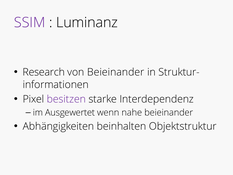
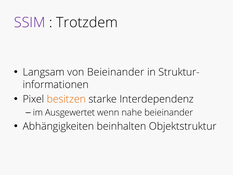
Luminanz: Luminanz -> Trotzdem (87, 23)
Research: Research -> Langsam (44, 72)
besitzen colour: purple -> orange (66, 99)
